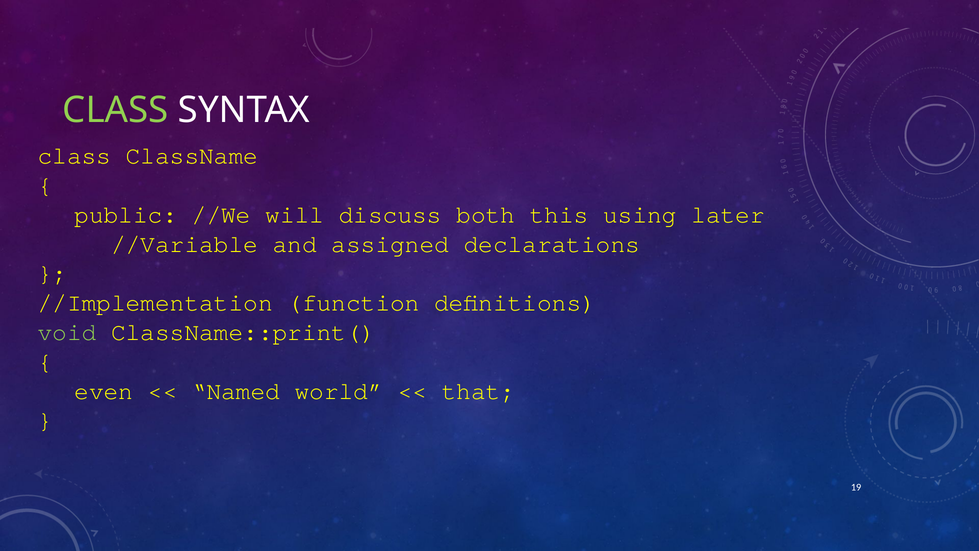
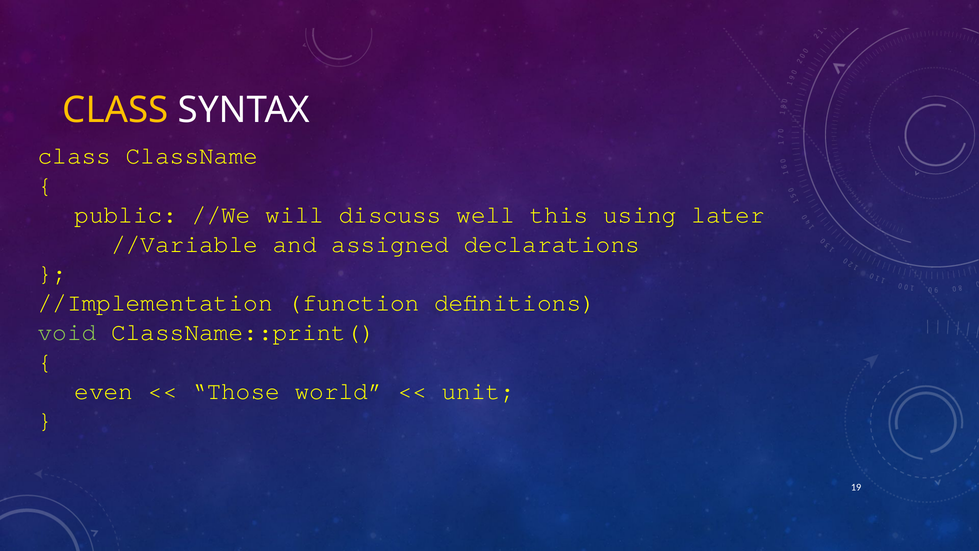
CLASS colour: light green -> yellow (115, 110)
both: both -> well (486, 215)
Named: Named -> Those (236, 391)
that: that -> unit (478, 391)
